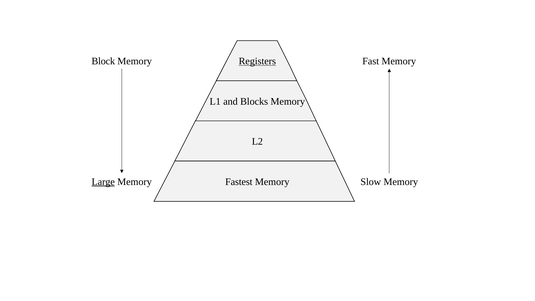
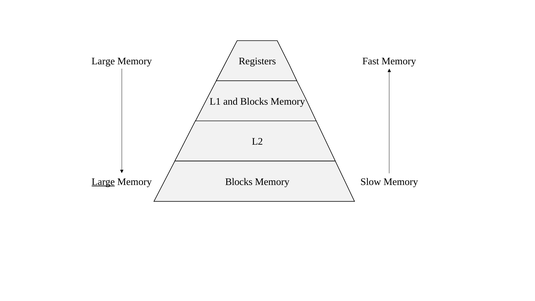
Block: Block -> Large (103, 61)
Registers underline: present -> none (257, 61)
Fastest: Fastest -> Blocks (239, 182)
